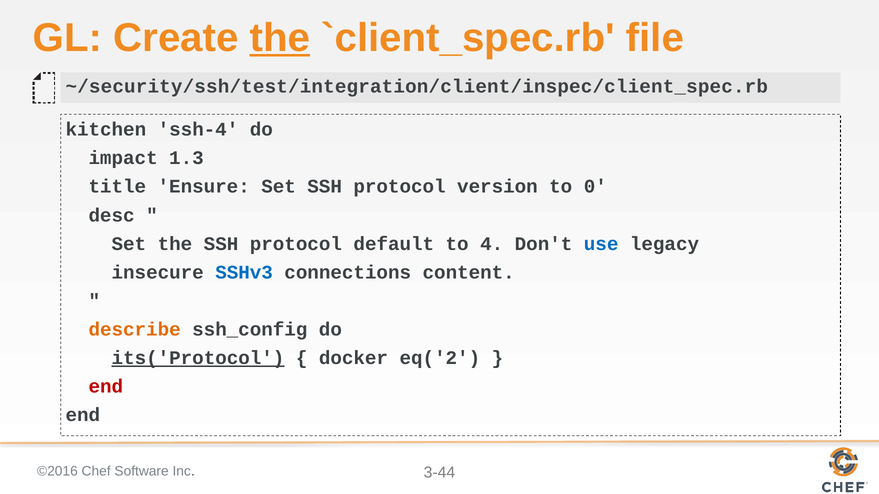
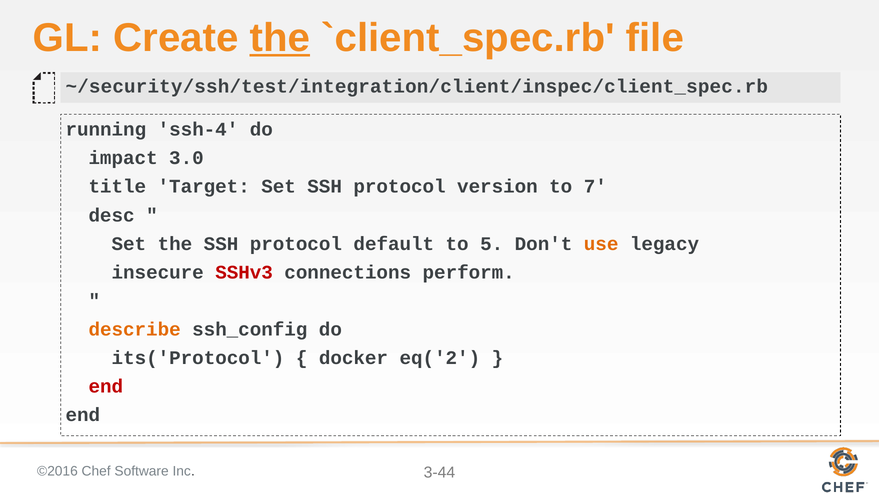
kitchen: kitchen -> running (106, 130)
1.3: 1.3 -> 3.0 (186, 158)
Ensure: Ensure -> Target (204, 187)
0: 0 -> 7 (595, 187)
4: 4 -> 5 (492, 244)
use colour: blue -> orange (601, 244)
SSHv3 colour: blue -> red (244, 273)
content: content -> perform (469, 273)
its('Protocol underline: present -> none (198, 358)
